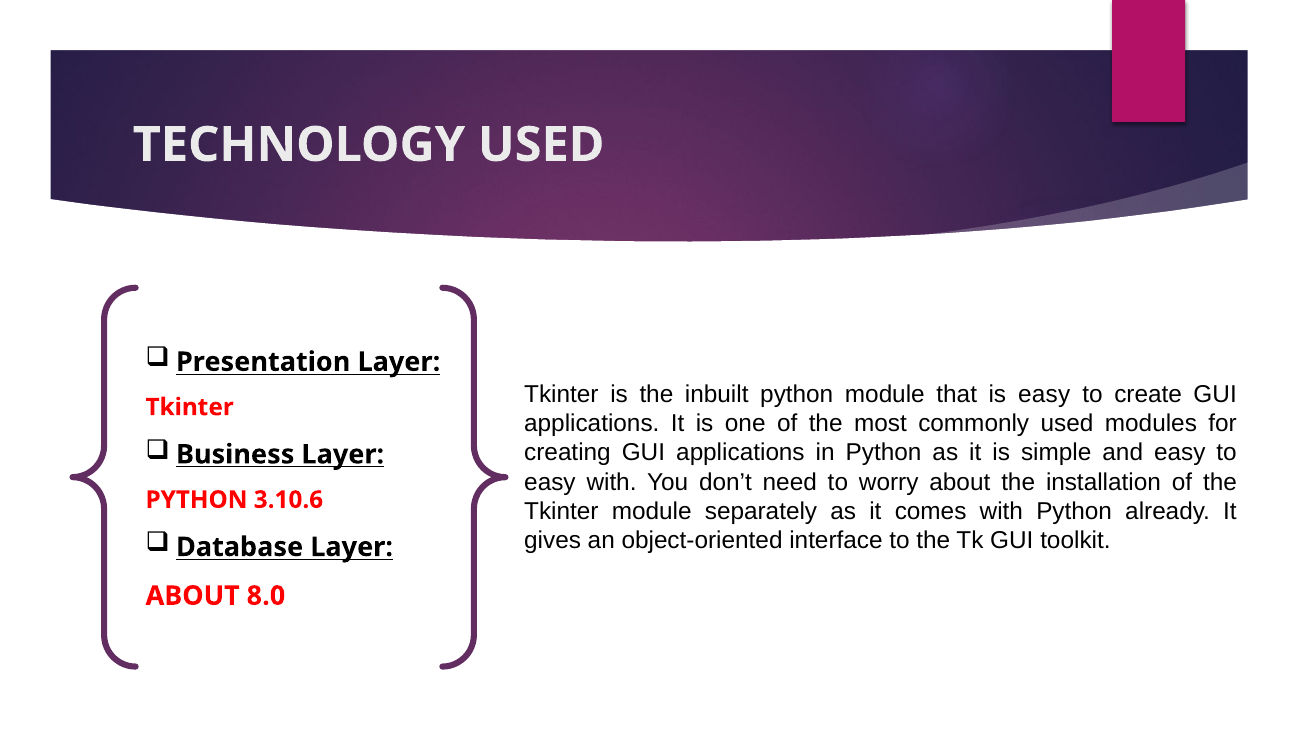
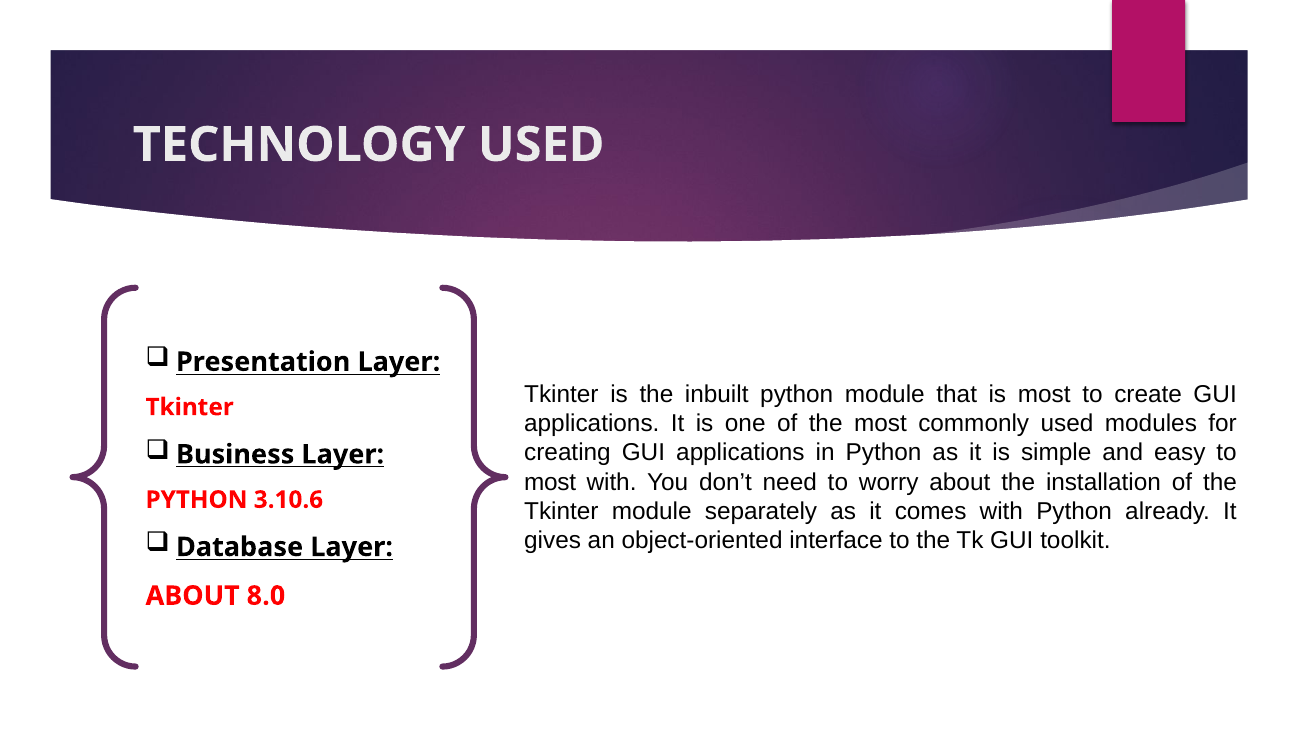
is easy: easy -> most (1044, 394)
easy: easy -> most (550, 482)
